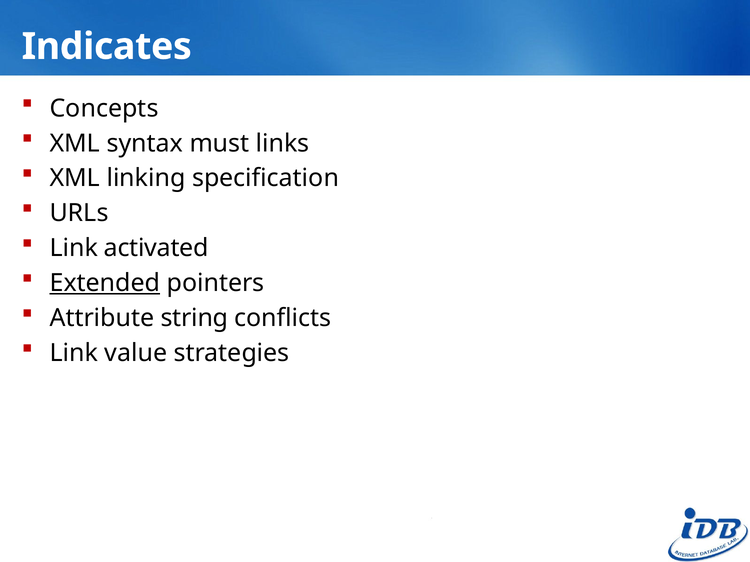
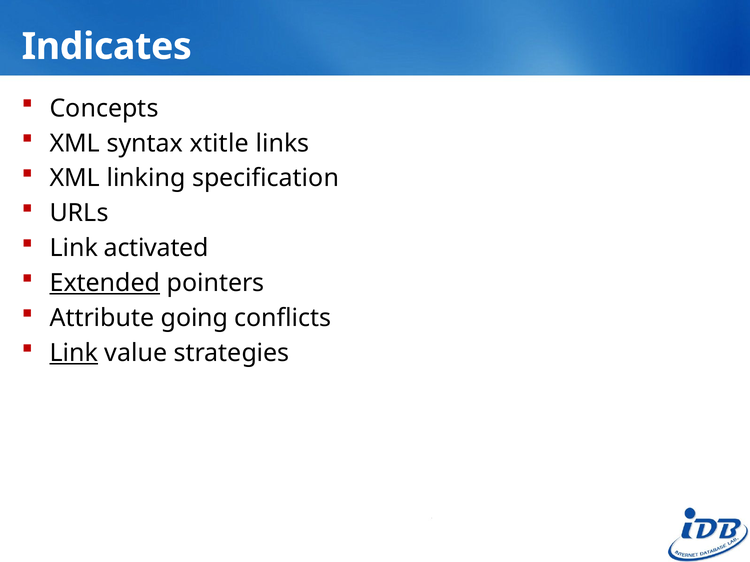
must: must -> xtitle (219, 143)
string: string -> going (194, 318)
Link underline: none -> present (74, 353)
